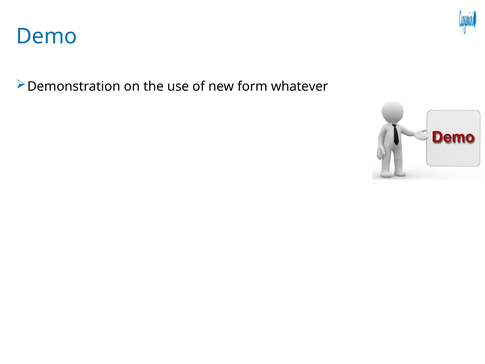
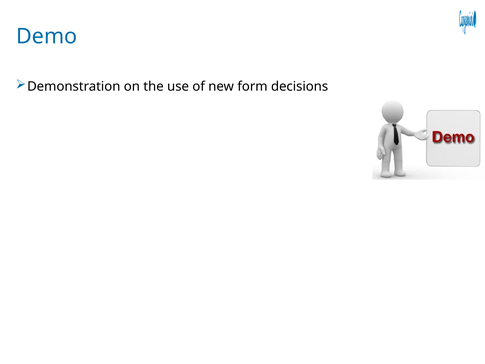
whatever: whatever -> decisions (300, 86)
